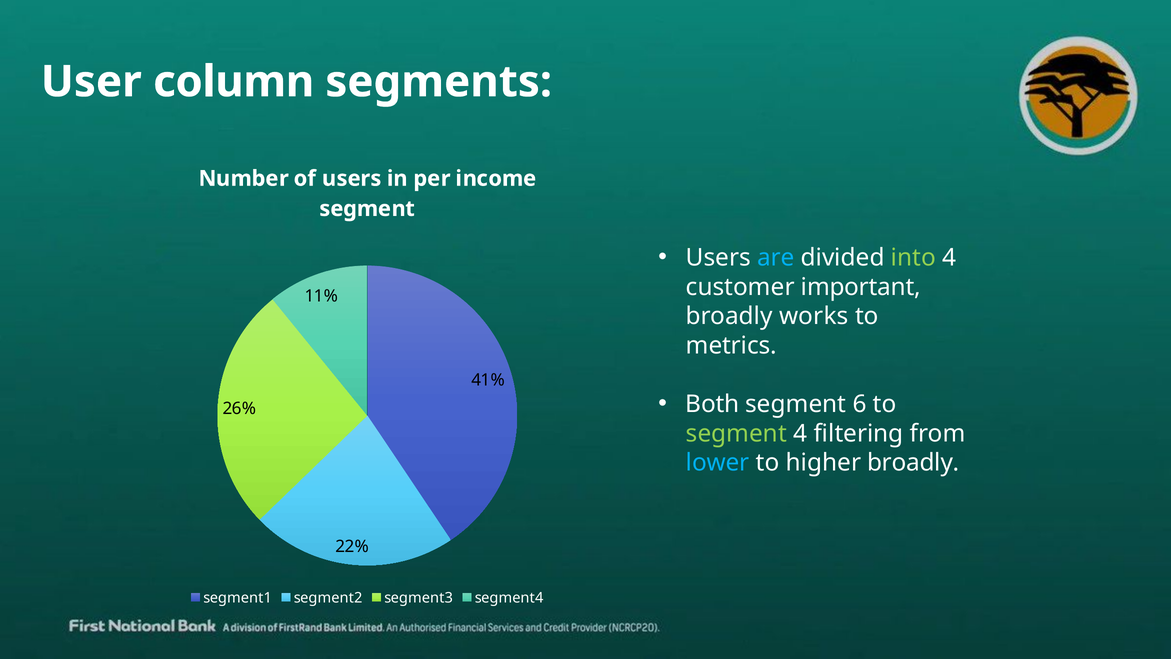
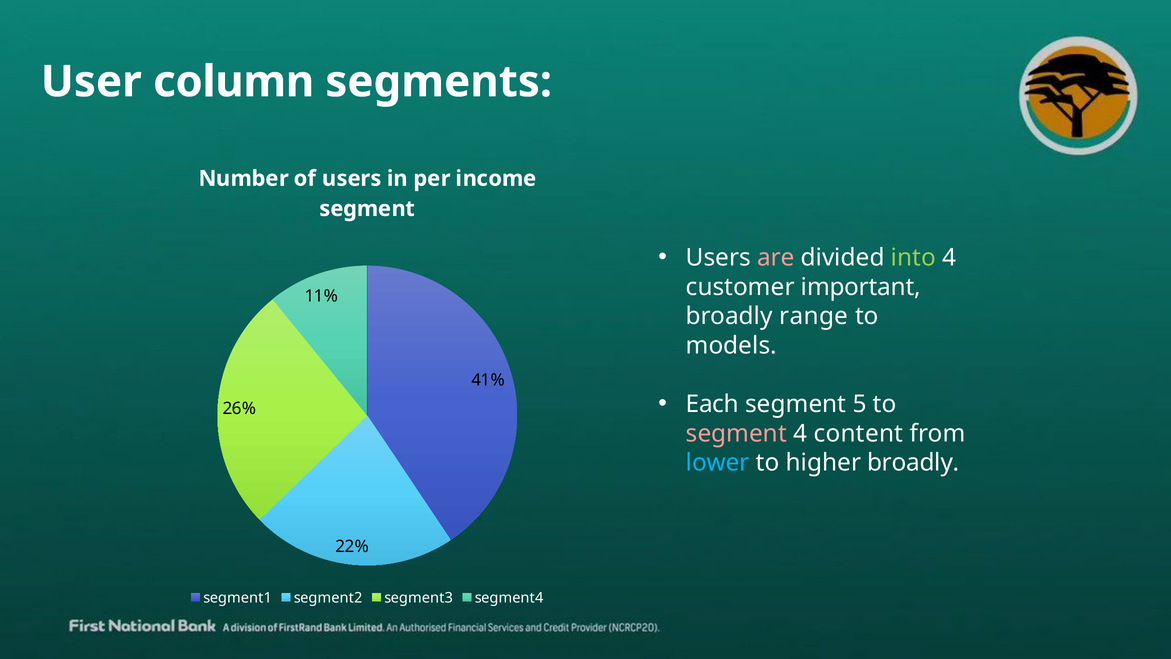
are colour: light blue -> pink (776, 258)
works: works -> range (814, 316)
metrics: metrics -> models (731, 346)
Both: Both -> Each (712, 404)
6: 6 -> 5 (860, 404)
segment colour: light green -> pink (736, 433)
filtering: filtering -> content (858, 433)
